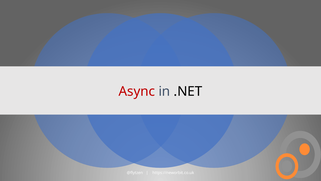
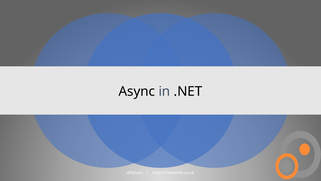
Async colour: red -> black (137, 91)
